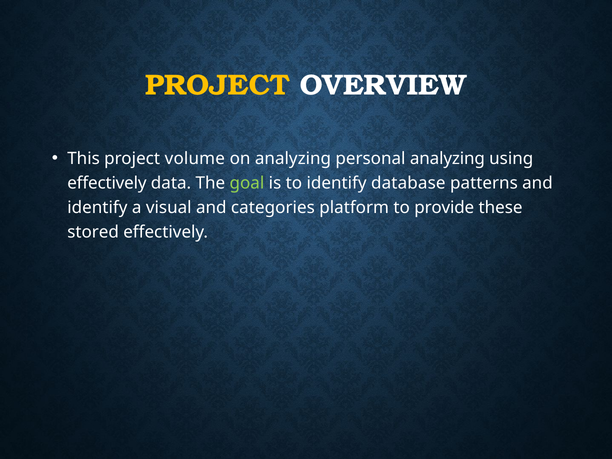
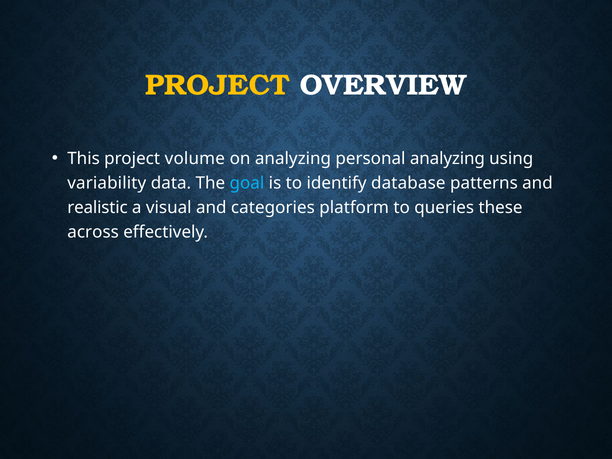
effectively: effectively -> variability (107, 183)
goal colour: light green -> light blue (247, 183)
identify: identify -> realistic (97, 208)
provide: provide -> queries (444, 208)
stored: stored -> across (93, 232)
